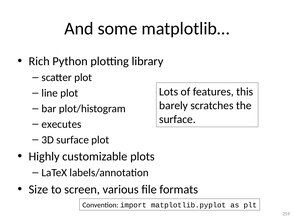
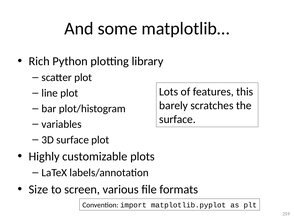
executes: executes -> variables (62, 124)
